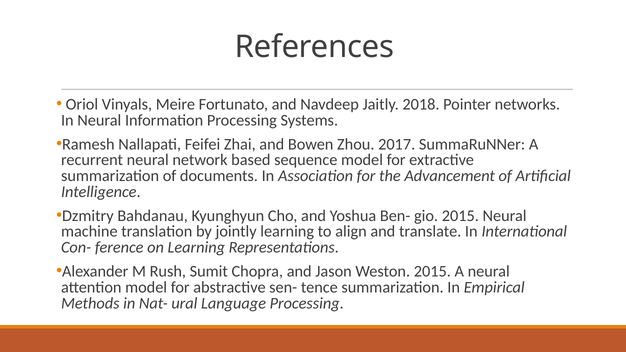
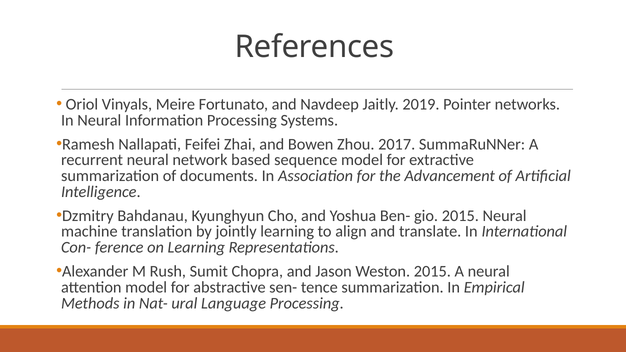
2018: 2018 -> 2019 (421, 104)
